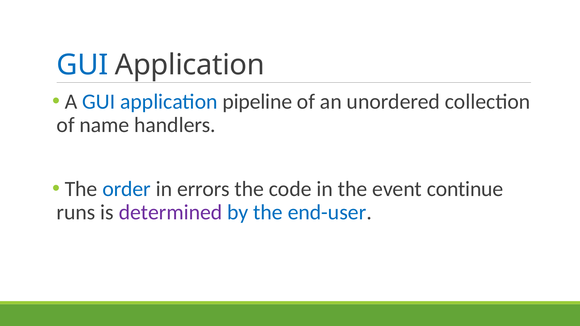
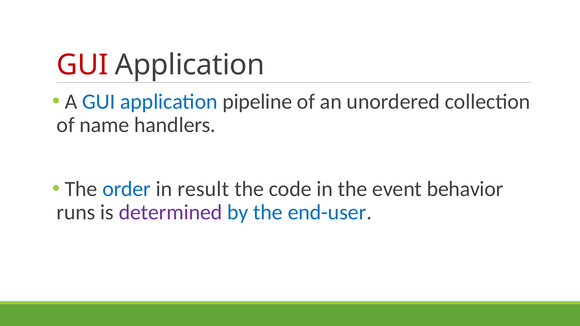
GUI colour: blue -> red (82, 65)
errors: errors -> result (203, 189)
continue: continue -> behavior (465, 189)
